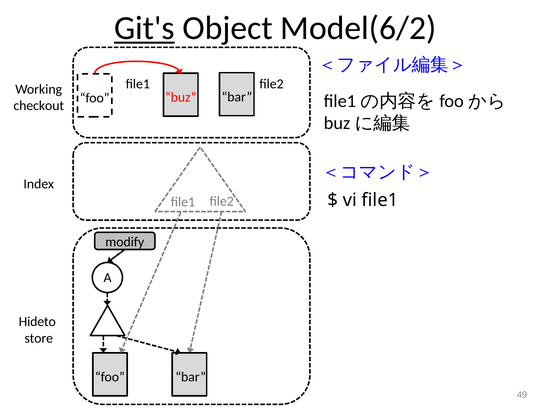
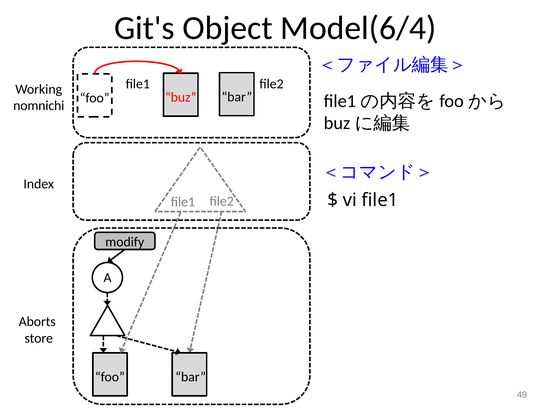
Git's underline: present -> none (144, 28)
Model(6/2: Model(6/2 -> Model(6/4 (358, 28)
checkout: checkout -> nomnichi (39, 106)
Hideto: Hideto -> Aborts (37, 322)
